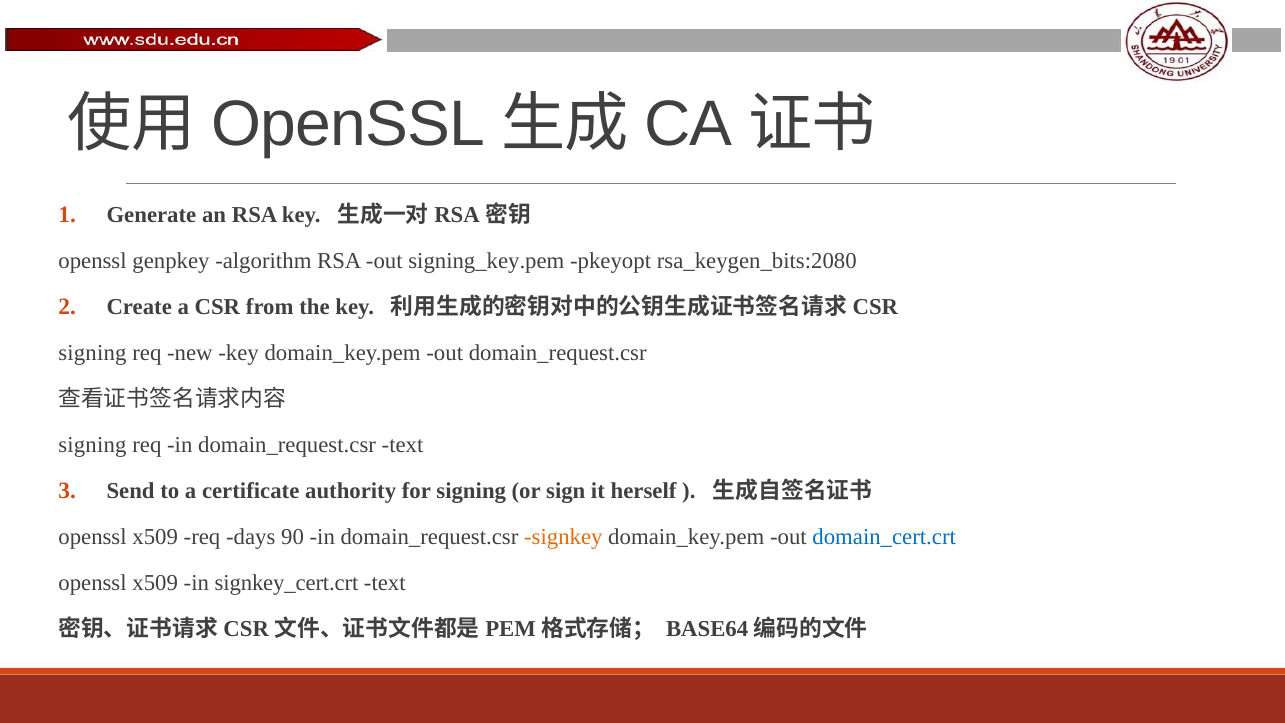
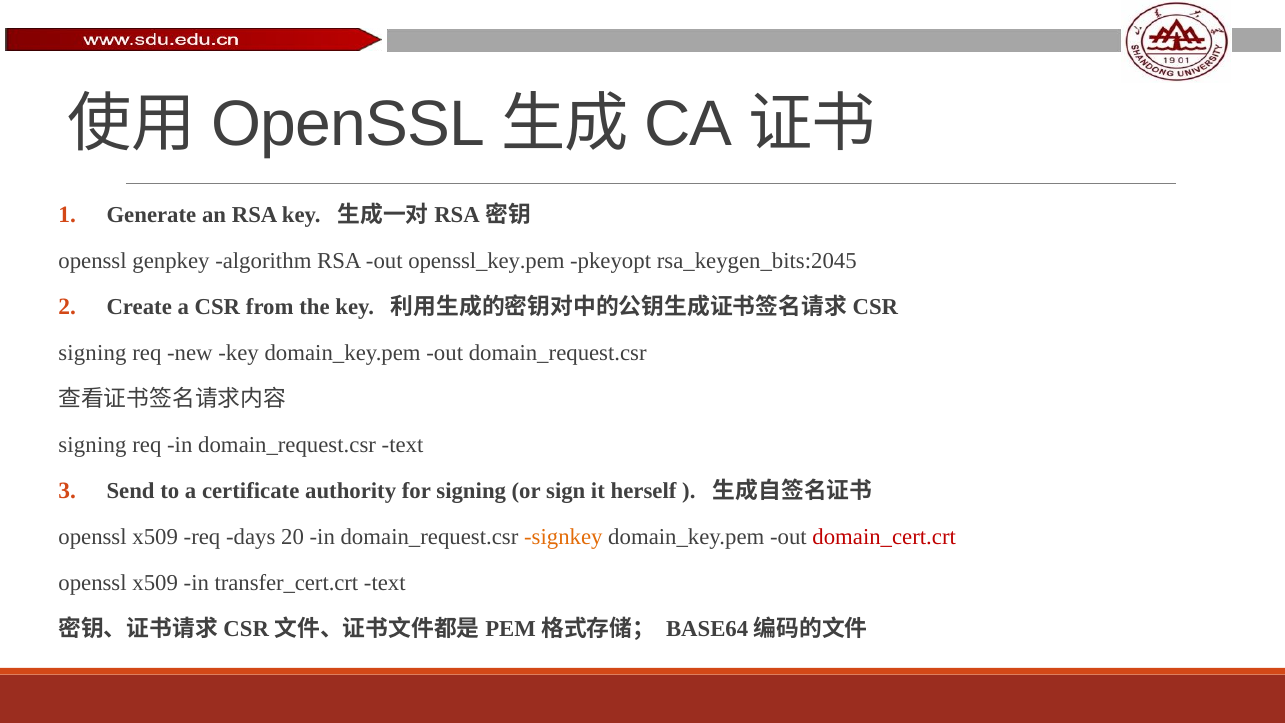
signing_key.pem: signing_key.pem -> openssl_key.pem (486, 261)
rsa_keygen_bits:2080: rsa_keygen_bits:2080 -> rsa_keygen_bits:2045 (757, 261)
90: 90 -> 20 (293, 537)
domain_cert.crt colour: blue -> red (884, 537)
signkey_cert.crt: signkey_cert.crt -> transfer_cert.crt (286, 583)
